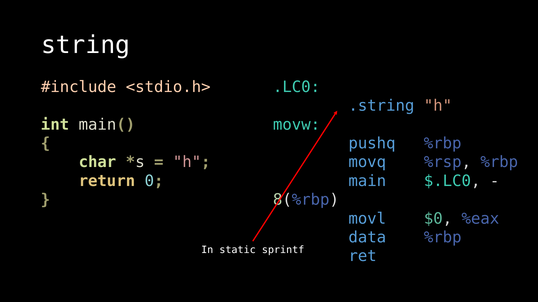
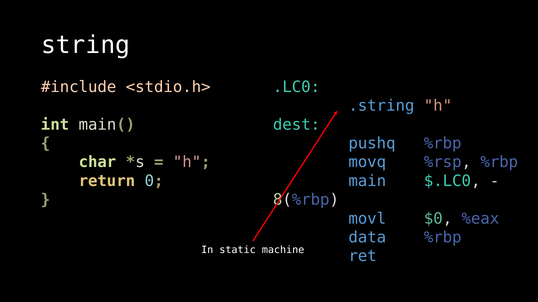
movw: movw -> dest (297, 125)
sprintf: sprintf -> machine (283, 250)
